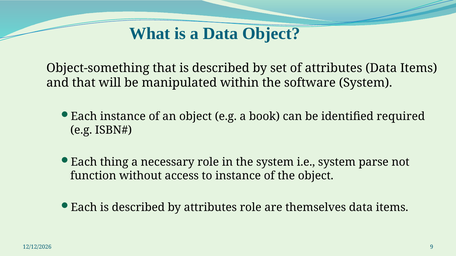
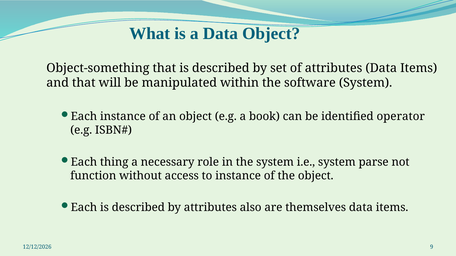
required: required -> operator (401, 117)
attributes role: role -> also (251, 208)
